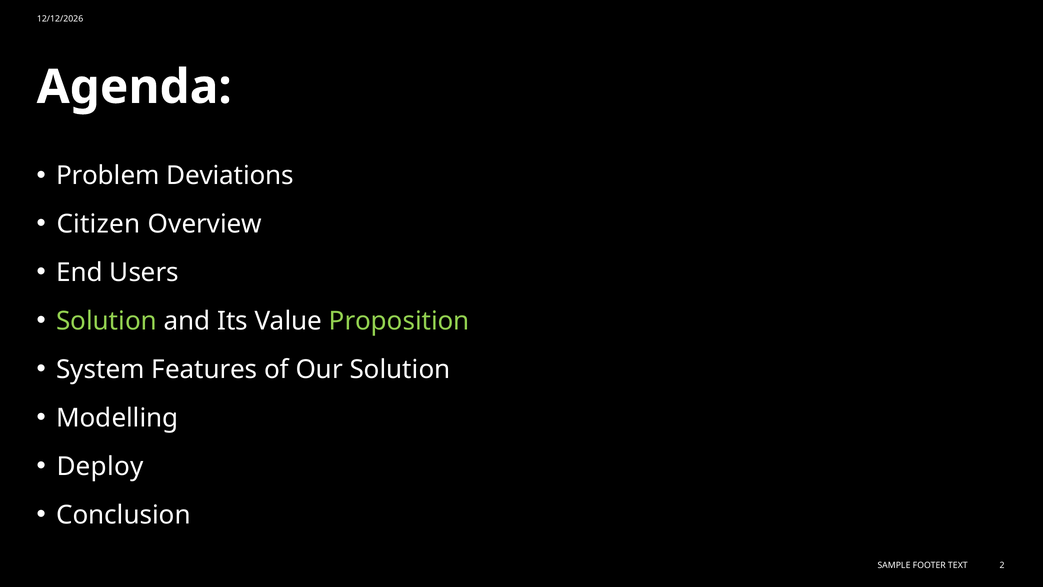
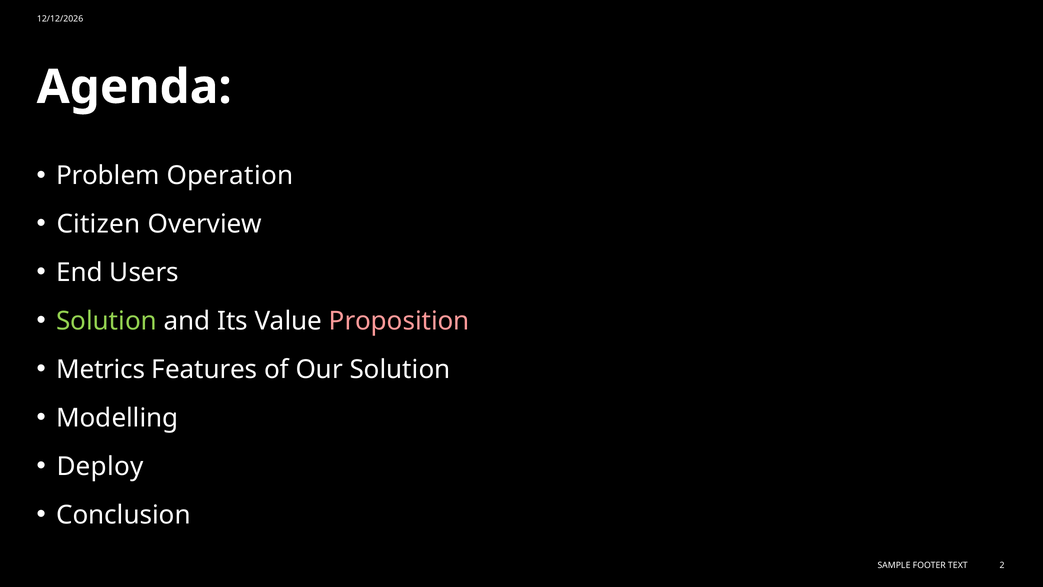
Deviations: Deviations -> Operation (230, 176)
Proposition colour: light green -> pink (399, 321)
System: System -> Metrics (101, 369)
